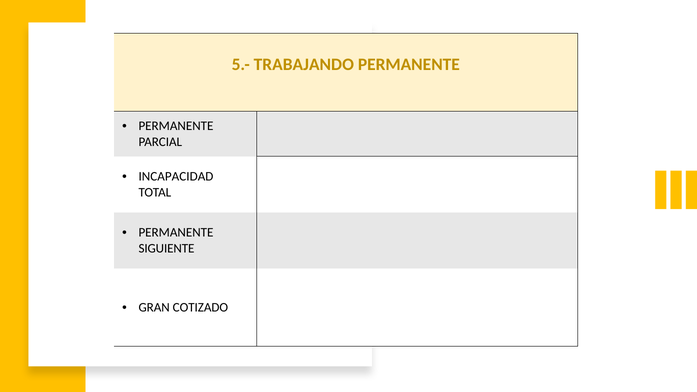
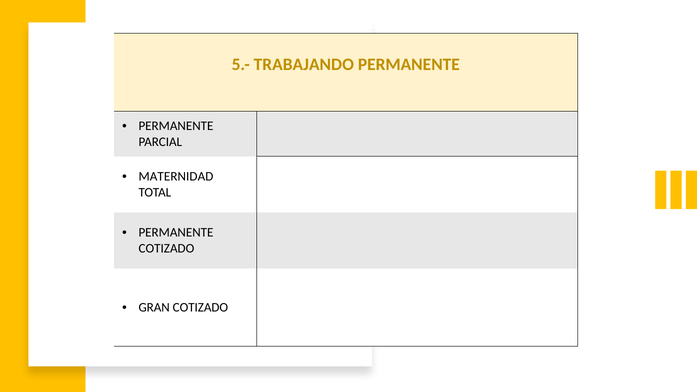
INCAPACIDAD: INCAPACIDAD -> MATERNIDAD (176, 176)
SIGUIENTE: SIGUIENTE -> COTIZADO (166, 248)
